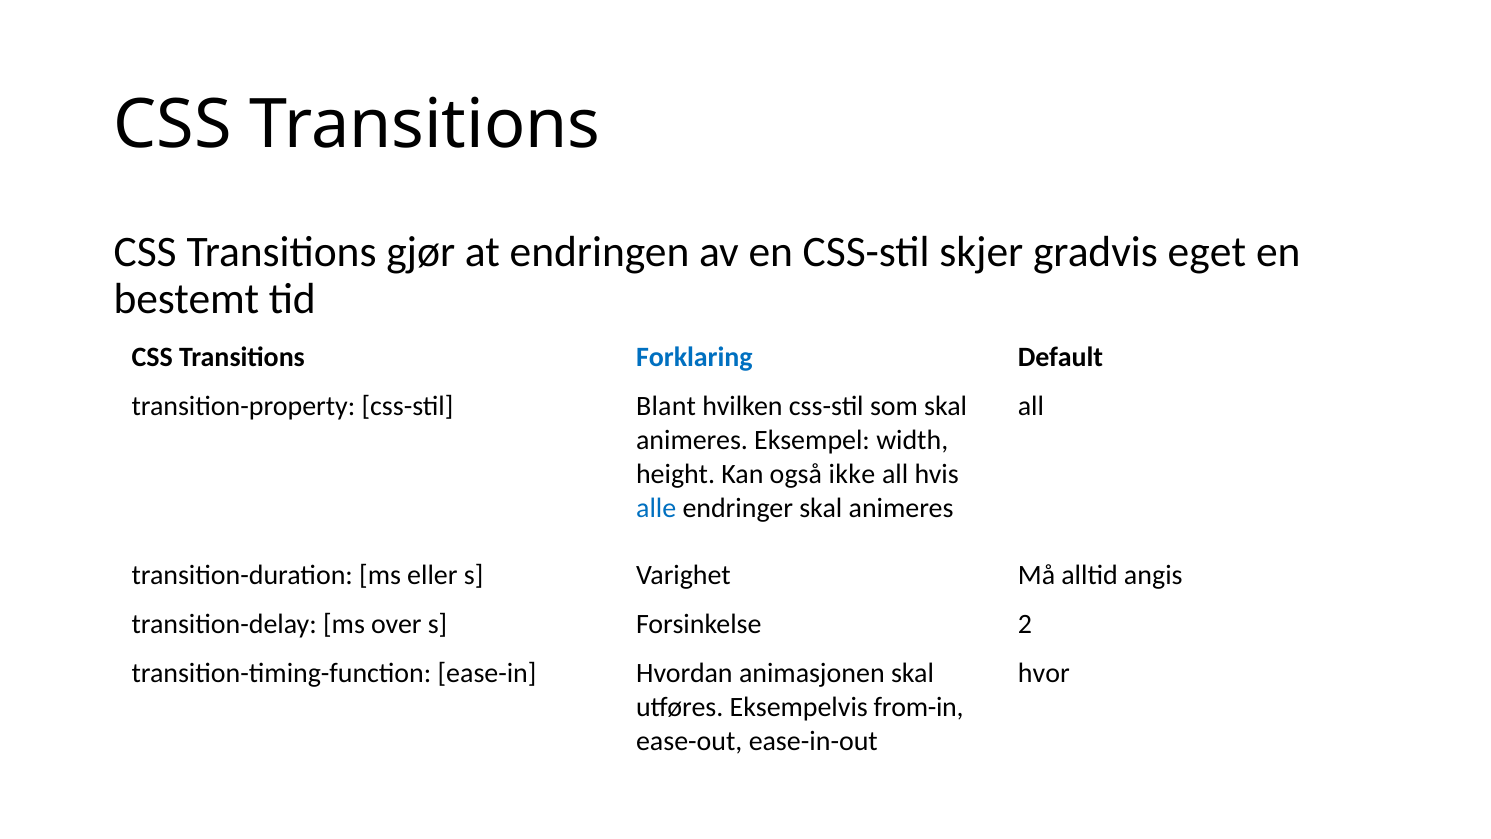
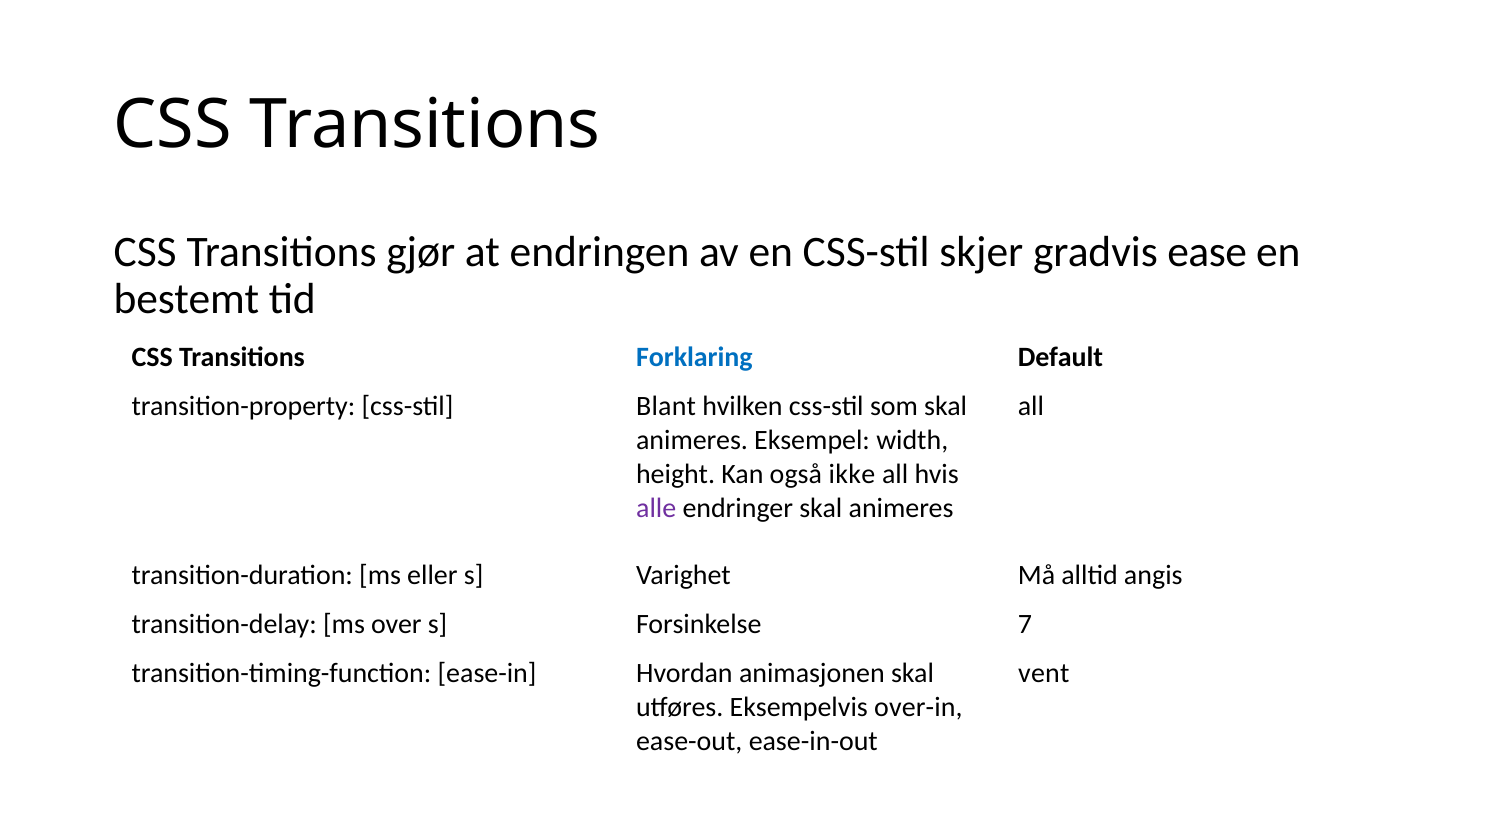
eget: eget -> ease (1207, 252)
alle colour: blue -> purple (656, 508)
2: 2 -> 7 (1025, 624)
hvor: hvor -> vent (1044, 673)
from-in: from-in -> over-in (918, 707)
